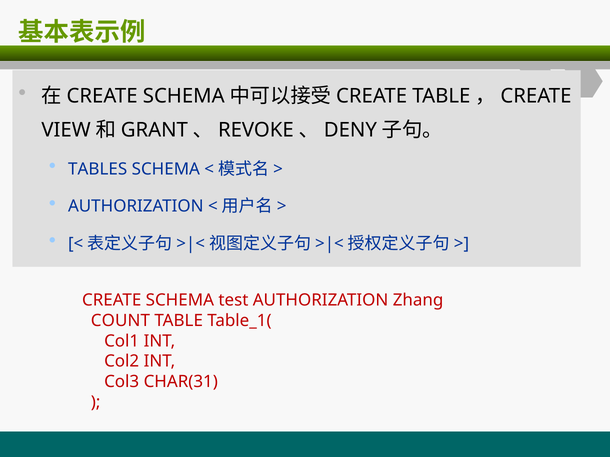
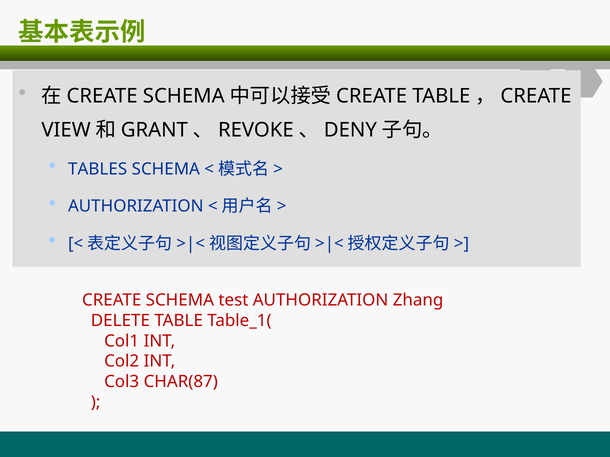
COUNT: COUNT -> DELETE (120, 321)
CHAR(31: CHAR(31 -> CHAR(87 (181, 382)
